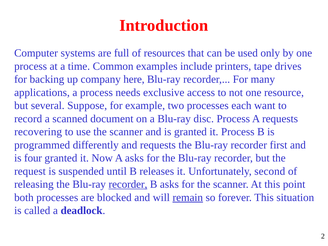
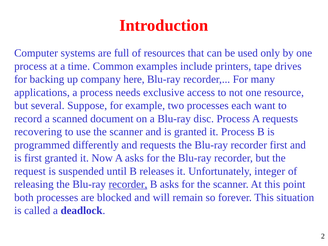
is four: four -> first (33, 158)
second: second -> integer (270, 171)
remain underline: present -> none (188, 197)
